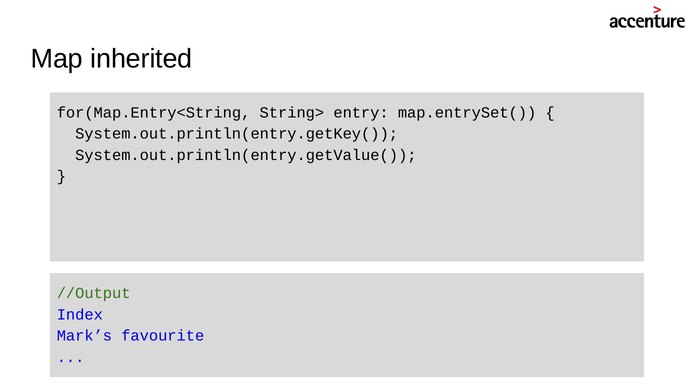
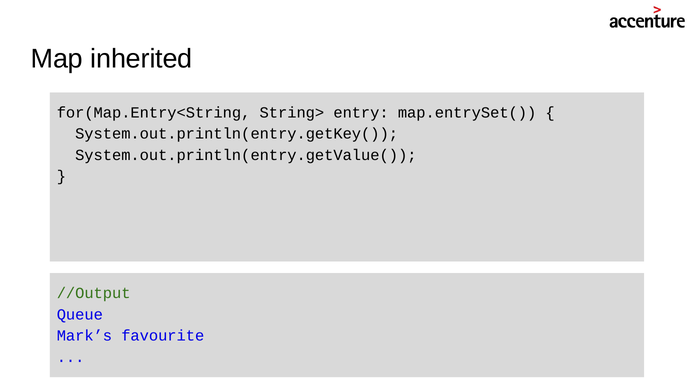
Index: Index -> Queue (80, 314)
